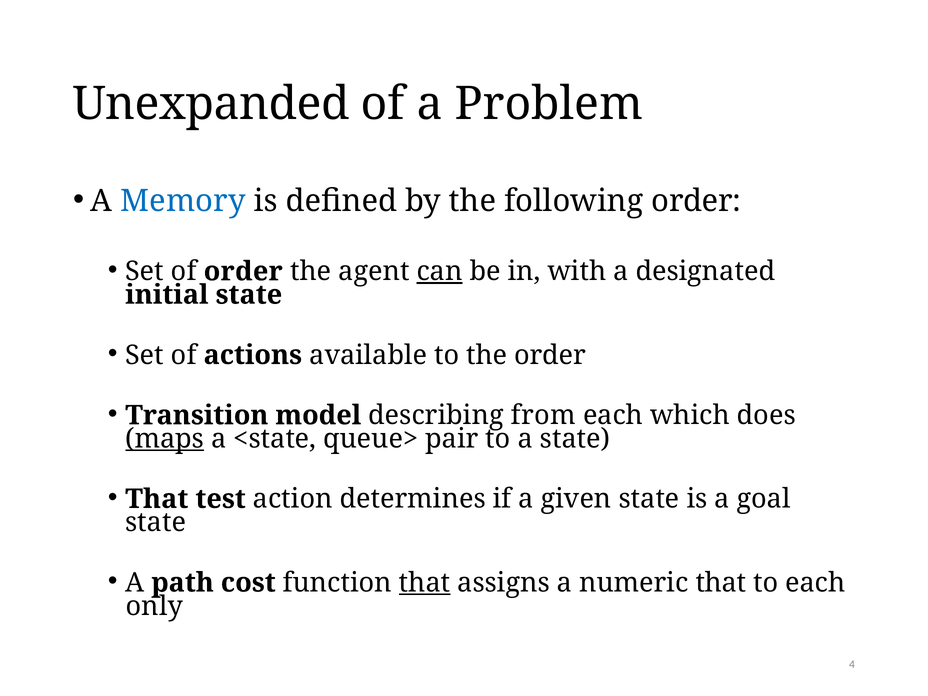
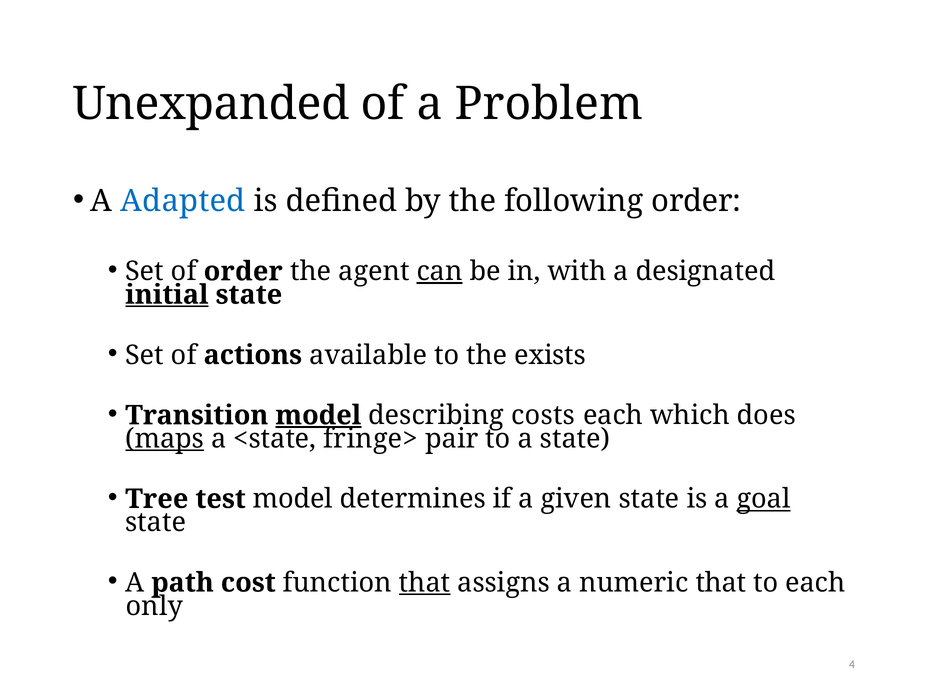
Memory: Memory -> Adapted (183, 201)
initial underline: none -> present (167, 295)
the order: order -> exists (550, 355)
model underline: none -> present (318, 415)
from: from -> costs (543, 415)
queue>: queue> -> fringe> (371, 439)
That: That -> Tree (157, 499)
test action: action -> model (293, 499)
goal underline: none -> present (764, 499)
